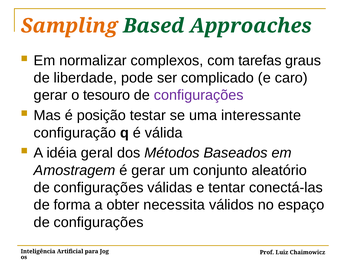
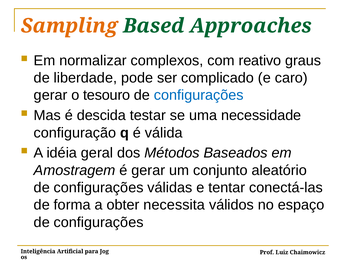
tarefas: tarefas -> reativo (260, 60)
configurações colour: purple -> blue (199, 95)
posição: posição -> descida (101, 115)
interessante: interessante -> necessidade (261, 115)
